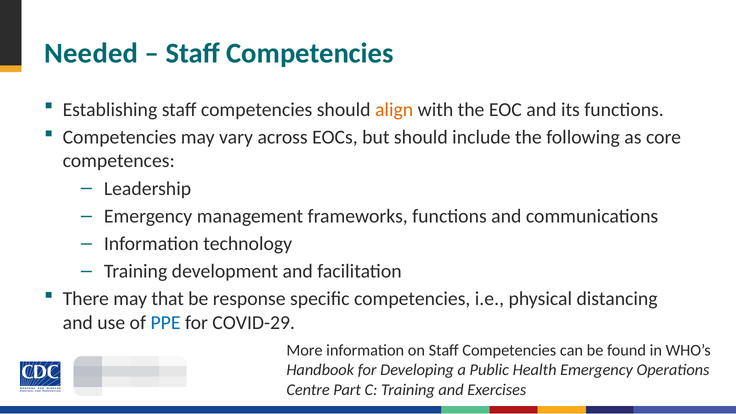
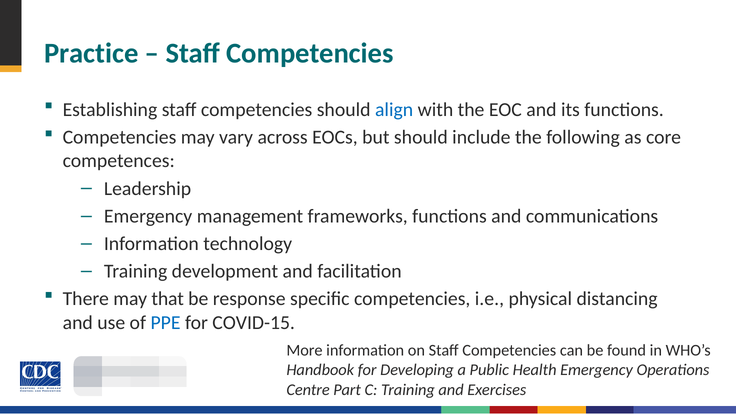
Needed: Needed -> Practice (91, 53)
align colour: orange -> blue (394, 110)
COVID-29: COVID-29 -> COVID-15 (254, 323)
